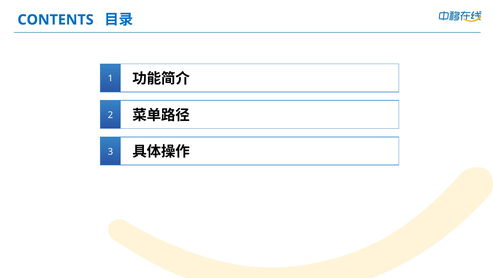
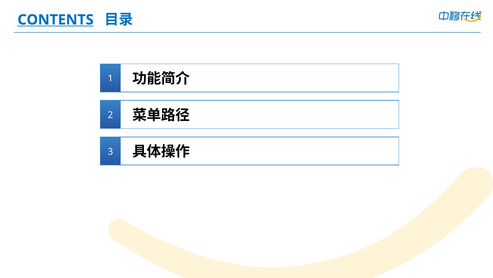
CONTENTS underline: none -> present (56, 20)
